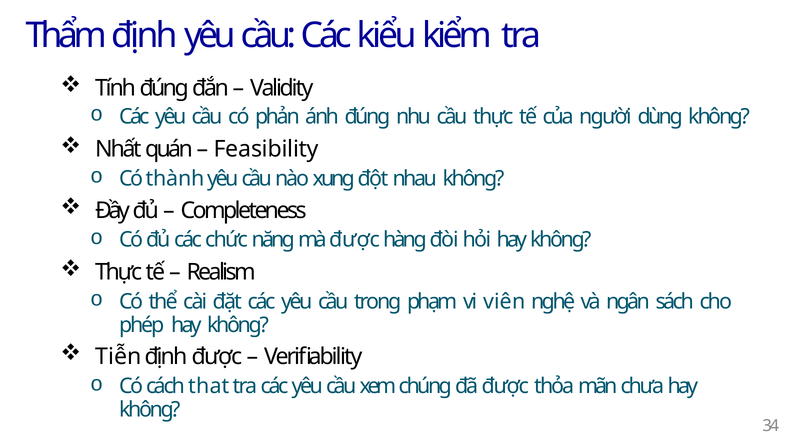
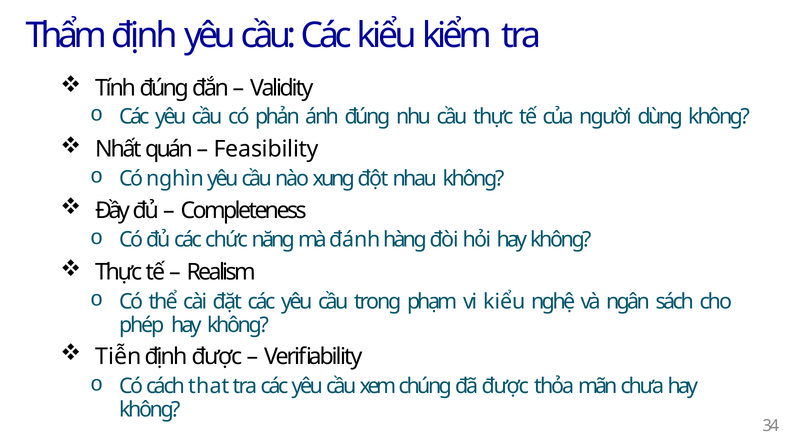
thành: thành -> nghìn (175, 179)
mà được: được -> đánh (355, 240)
vi viên: viên -> kiểu (504, 302)
